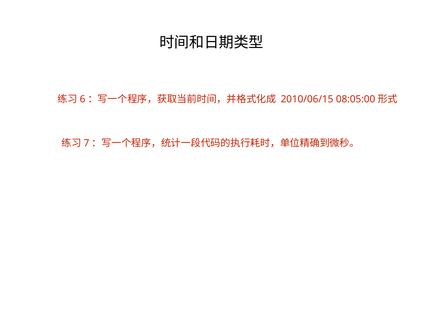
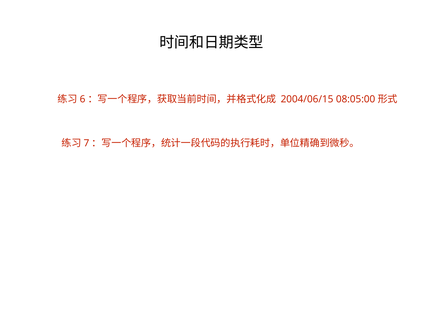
2010/06/15: 2010/06/15 -> 2004/06/15 (307, 99)
